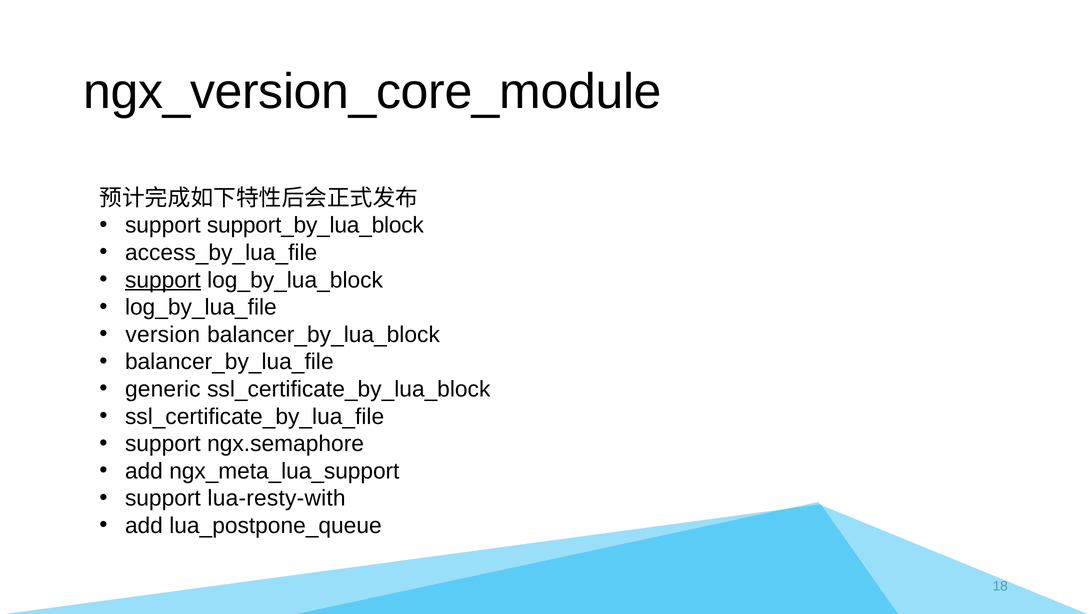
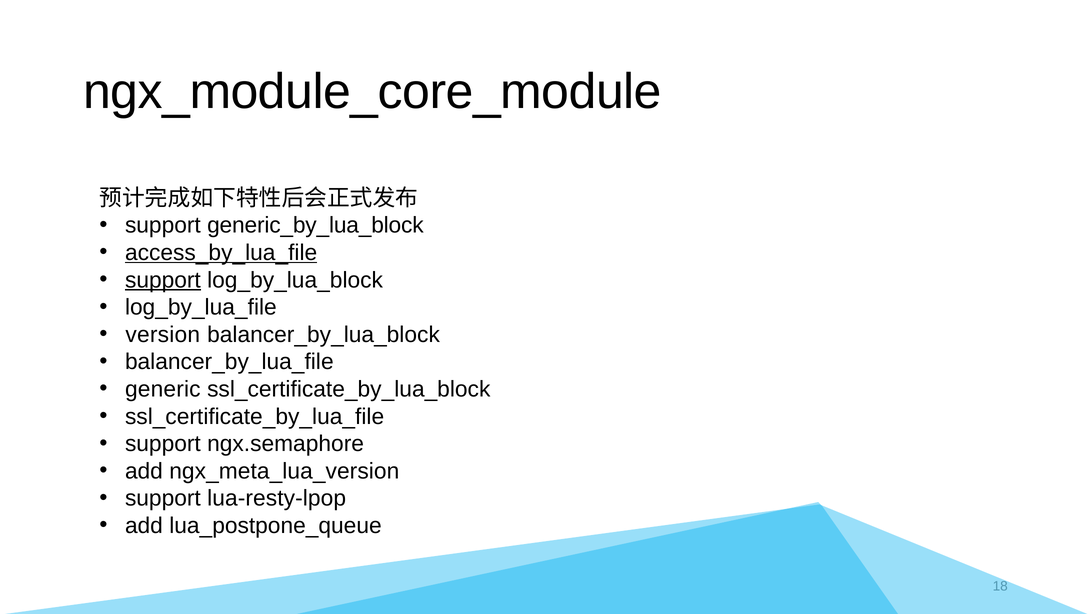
ngx_version_core_module: ngx_version_core_module -> ngx_module_core_module (372, 92)
support_by_lua_block: support_by_lua_block -> generic_by_lua_block (315, 225)
access_by_lua_file underline: none -> present (221, 253)
ngx_meta_lua_support: ngx_meta_lua_support -> ngx_meta_lua_version (284, 471)
lua-resty-with: lua-resty-with -> lua-resty-lpop (277, 498)
